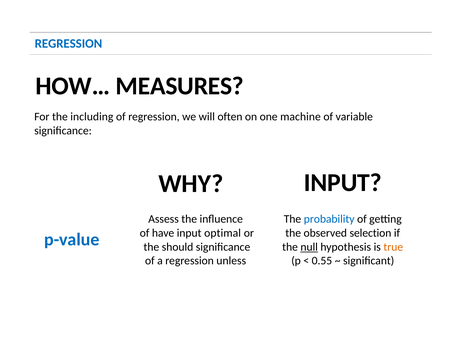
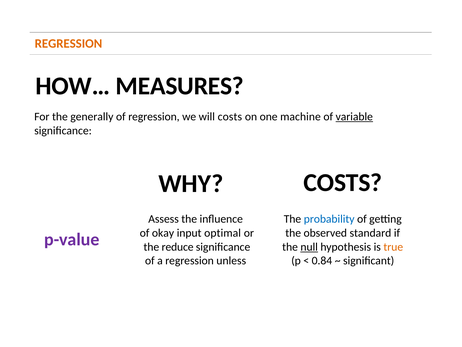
REGRESSION colour: blue -> orange (68, 43)
including: including -> generally (92, 116)
will often: often -> costs (230, 116)
variable underline: none -> present (354, 116)
WHY INPUT: INPUT -> COSTS (343, 183)
have: have -> okay (163, 233)
selection: selection -> standard (370, 233)
p-value colour: blue -> purple (72, 239)
should: should -> reduce (178, 247)
0.55: 0.55 -> 0.84 (322, 260)
